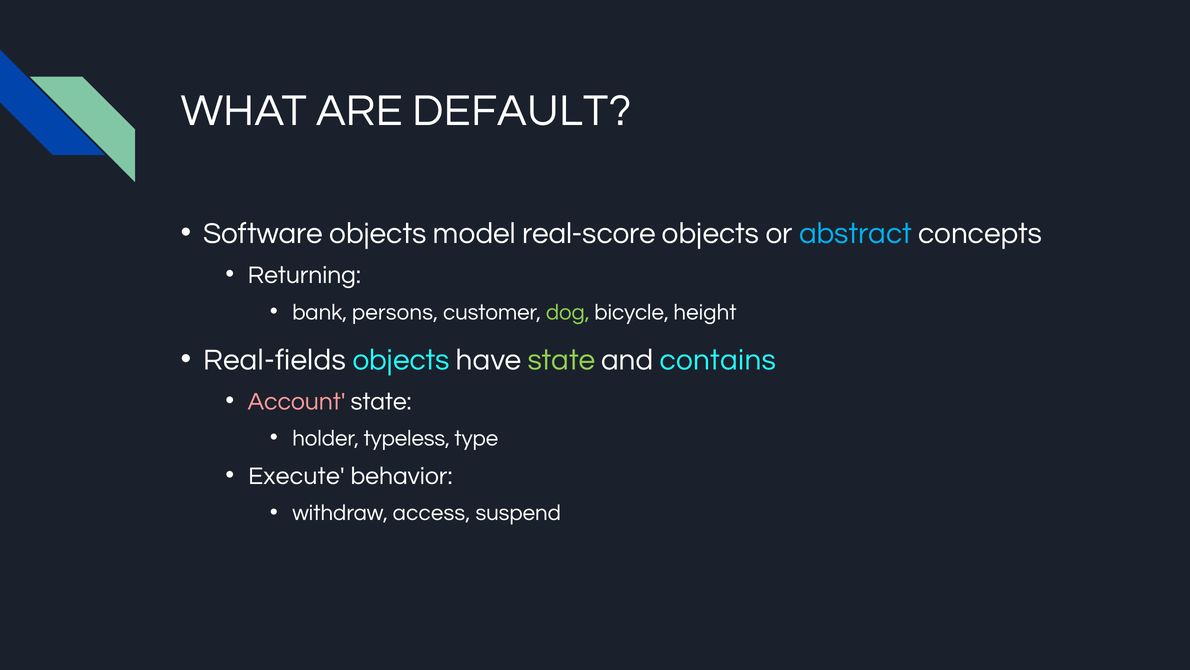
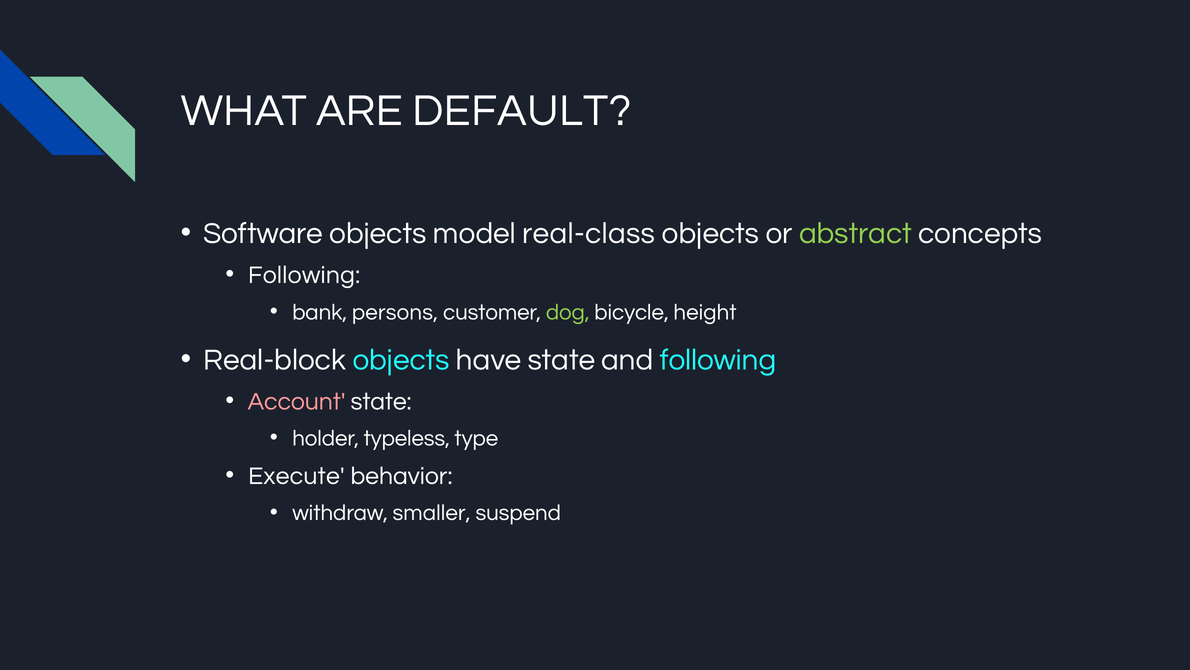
real-score: real-score -> real-class (589, 233)
abstract colour: light blue -> light green (855, 233)
Returning: Returning -> Following (304, 275)
Real-fields: Real-fields -> Real-block (275, 360)
state colour: light green -> white (561, 360)
and contains: contains -> following (718, 360)
access: access -> smaller (432, 513)
